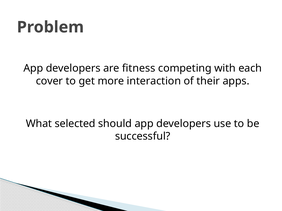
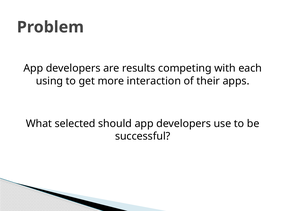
fitness: fitness -> results (139, 68)
cover: cover -> using (49, 81)
